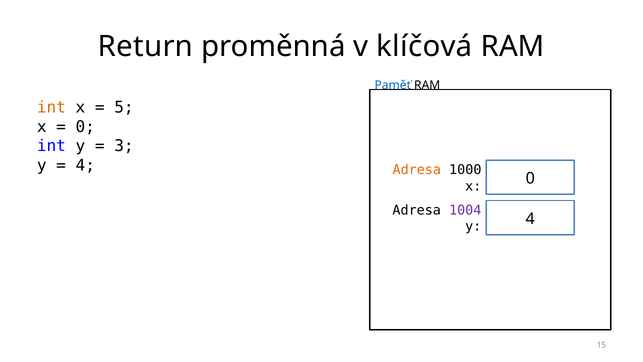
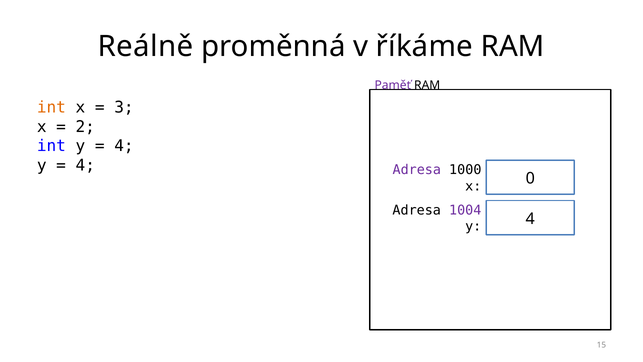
Return: Return -> Reálně (146, 47)
klíčová: klíčová -> říkáme (424, 47)
Paměť colour: blue -> purple (393, 85)
5: 5 -> 3 (124, 107)
0: 0 -> 2 (85, 127)
3: 3 -> 4 (124, 146)
Adresa colour: orange -> purple (417, 170)
